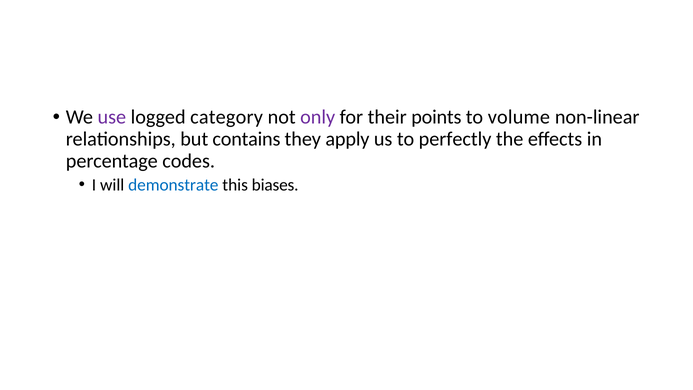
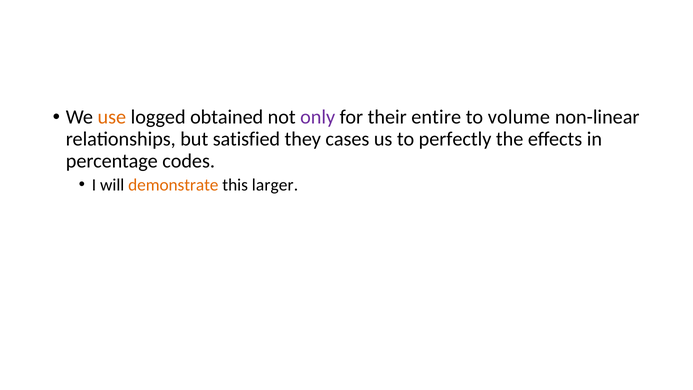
use colour: purple -> orange (112, 117)
category: category -> obtained (227, 117)
points: points -> entire (436, 117)
contains: contains -> satisfied (246, 139)
apply: apply -> cases (347, 139)
demonstrate colour: blue -> orange (173, 185)
biases: biases -> larger (275, 185)
